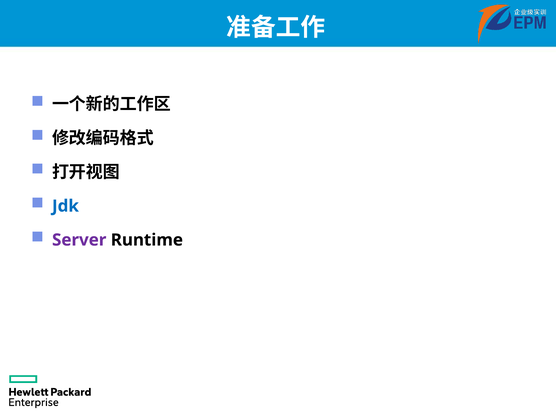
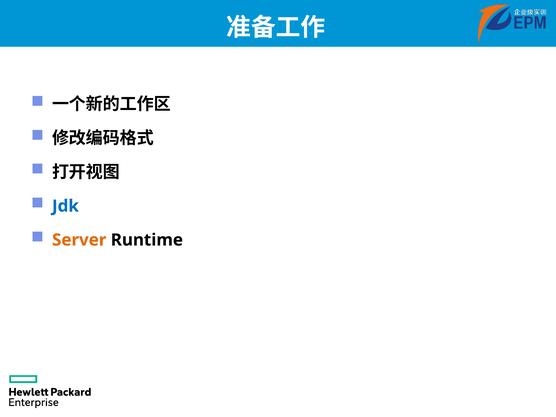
Server colour: purple -> orange (79, 240)
